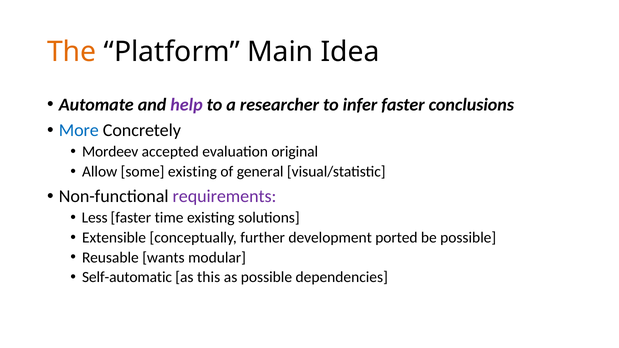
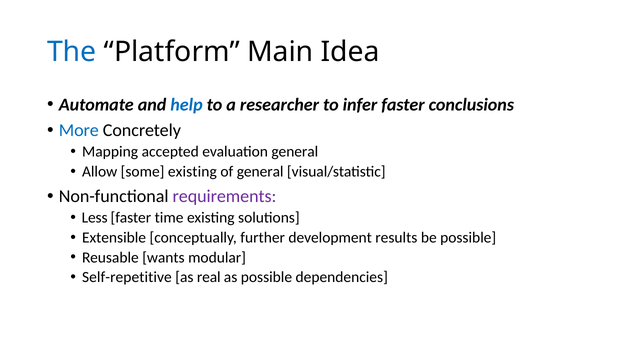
The colour: orange -> blue (72, 52)
help colour: purple -> blue (186, 105)
Mordeev: Mordeev -> Mapping (110, 152)
evaluation original: original -> general (295, 152)
ported: ported -> results (396, 238)
Self-automatic: Self-automatic -> Self-repetitive (127, 278)
this: this -> real (209, 278)
